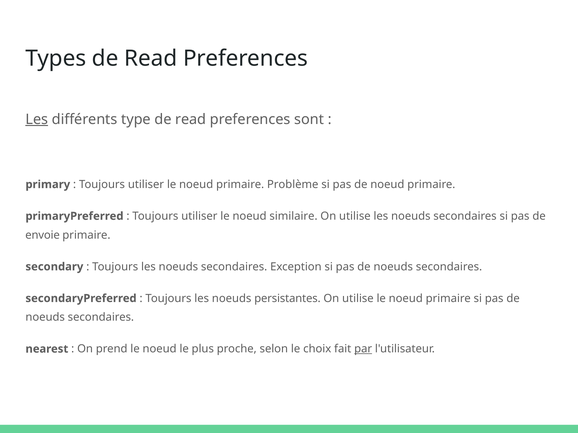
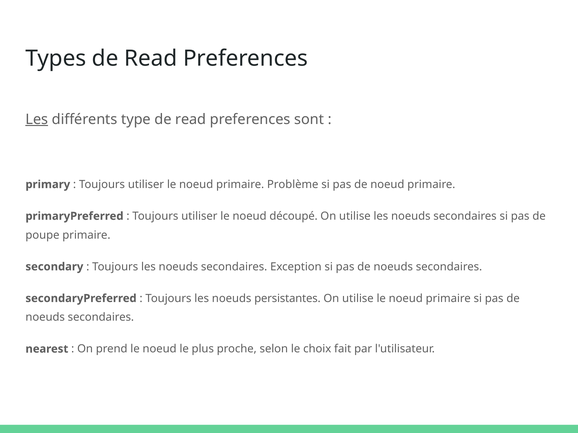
similaire: similaire -> découpé (294, 216)
envoie: envoie -> poupe (42, 235)
par underline: present -> none (363, 349)
